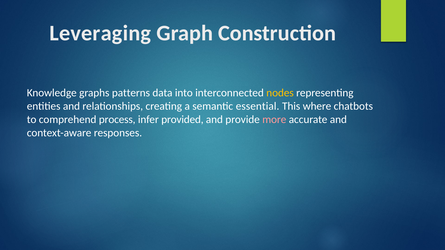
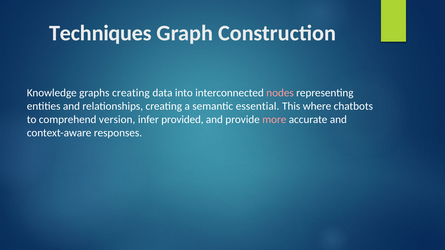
Leveraging: Leveraging -> Techniques (100, 33)
graphs patterns: patterns -> creating (131, 93)
nodes colour: yellow -> pink (280, 93)
process: process -> version (117, 120)
